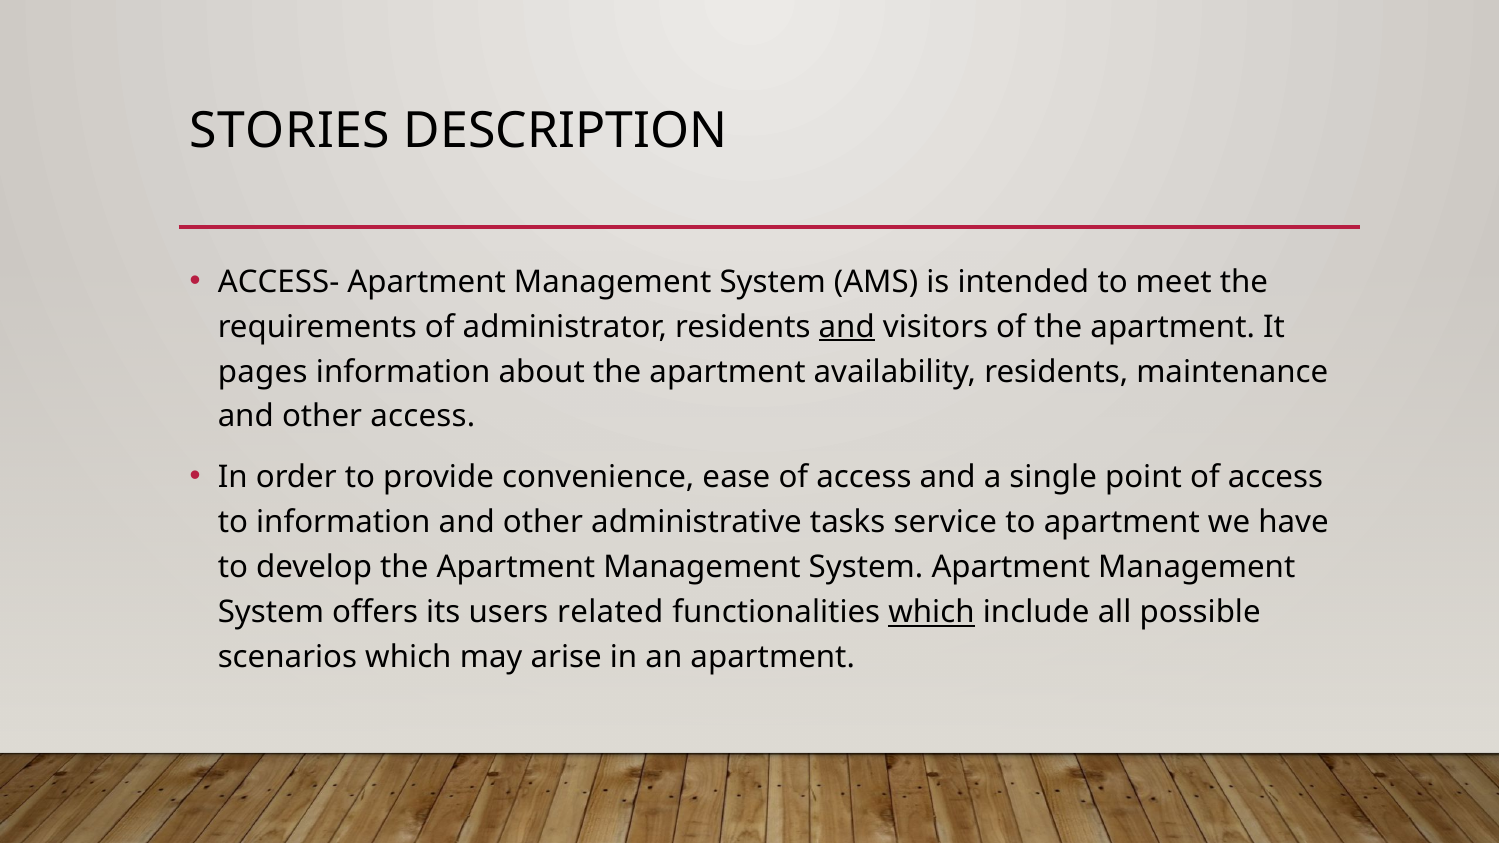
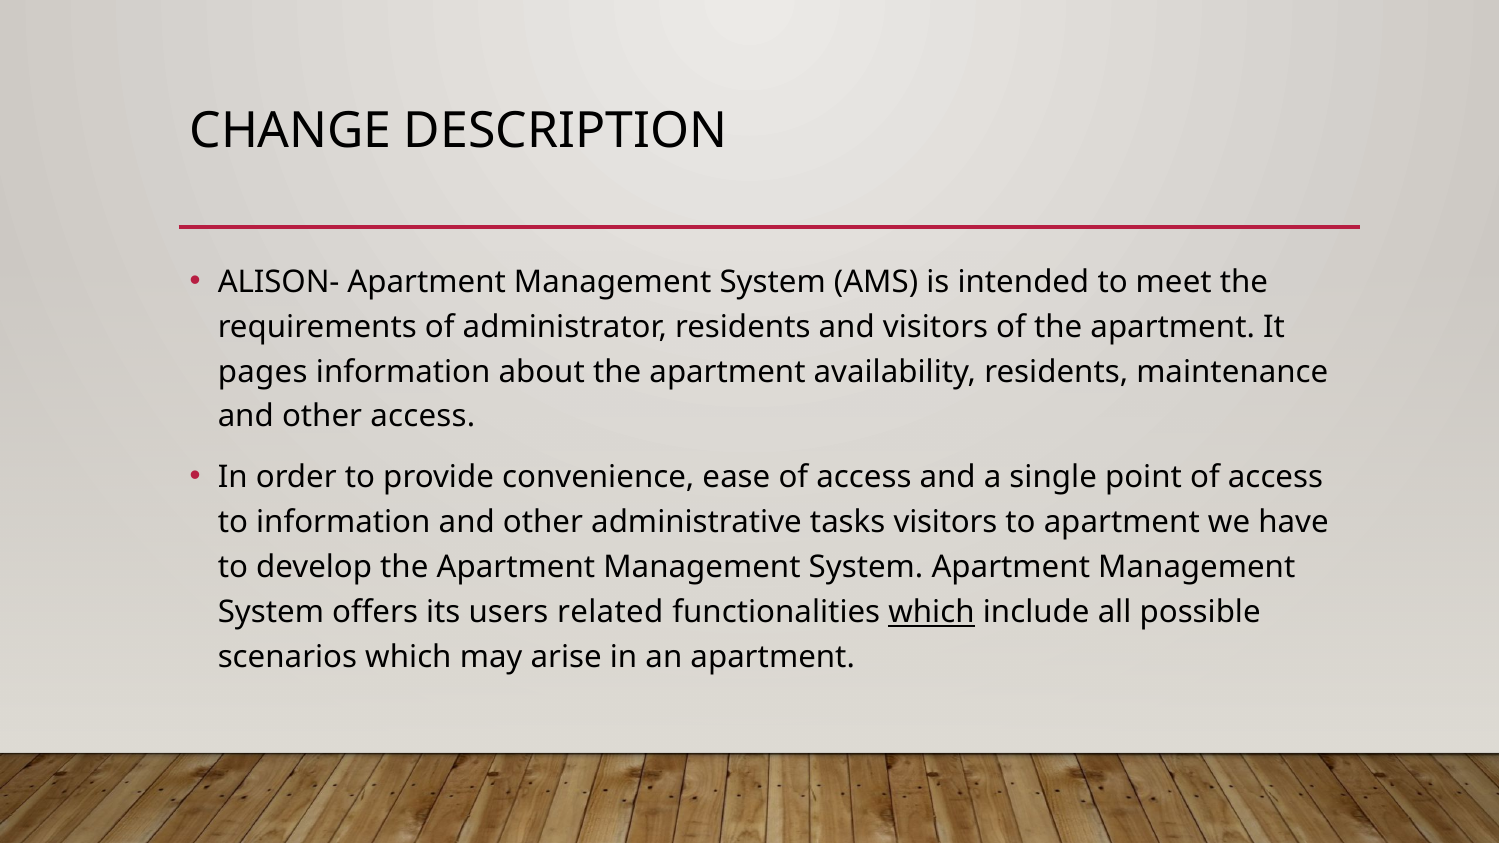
STORIES: STORIES -> CHANGE (290, 131)
ACCESS-: ACCESS- -> ALISON- (279, 282)
and underline: present -> none (847, 327)
tasks service: service -> visitors (945, 522)
